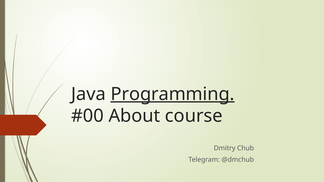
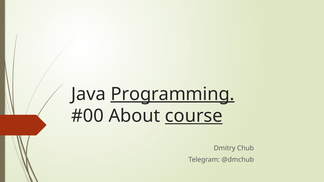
course underline: none -> present (194, 116)
